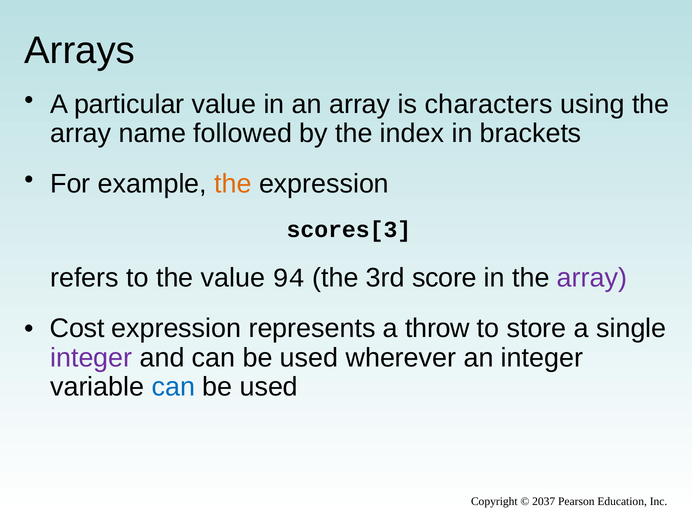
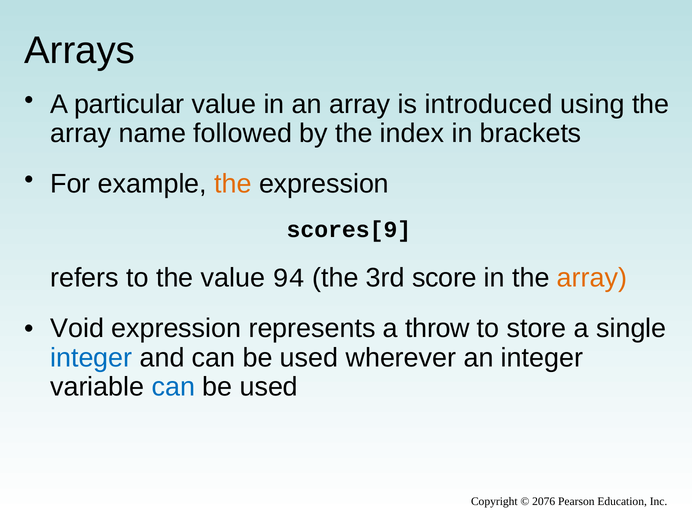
characters: characters -> introduced (489, 104)
scores[3: scores[3 -> scores[9 (349, 229)
array colour: purple -> orange (592, 278)
Cost: Cost -> Void (77, 329)
integer colour: purple -> blue (91, 358)
2037: 2037 -> 2076 (544, 501)
